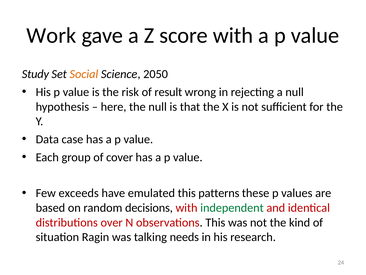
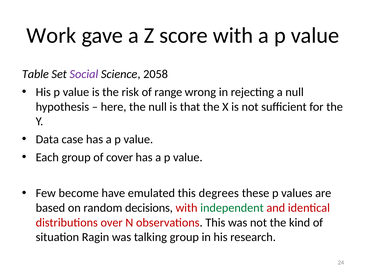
Study: Study -> Table (35, 74)
Social colour: orange -> purple (84, 74)
2050: 2050 -> 2058 (156, 74)
result: result -> range (168, 92)
exceeds: exceeds -> become (79, 193)
patterns: patterns -> degrees (219, 193)
talking needs: needs -> group (184, 237)
